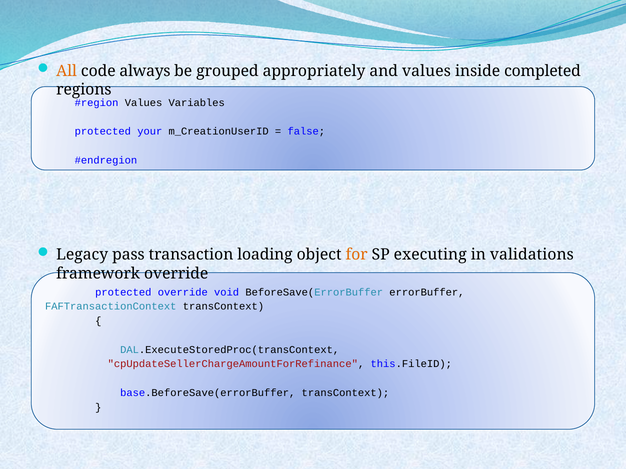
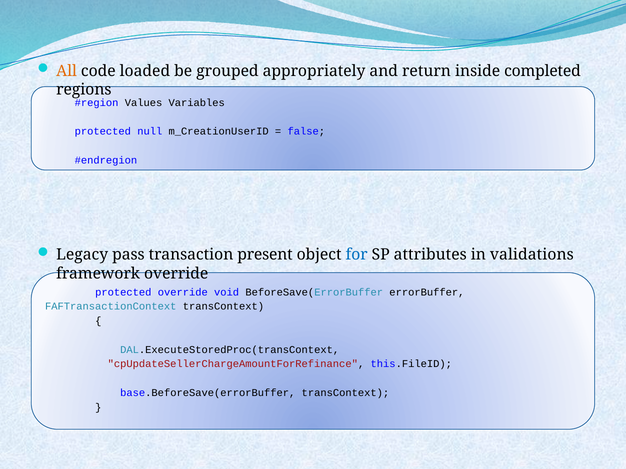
always: always -> loaded (145, 71)
and values: values -> return (426, 71)
your: your -> null (150, 132)
loading: loading -> present (265, 255)
for colour: orange -> blue (357, 255)
executing: executing -> attributes (430, 255)
